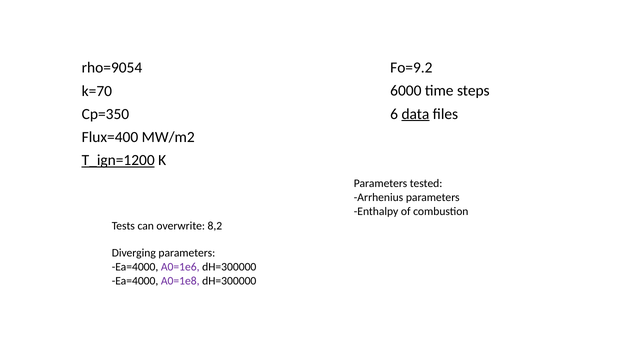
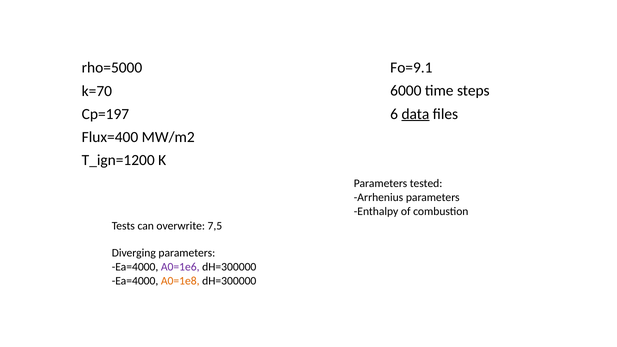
rho=9054: rho=9054 -> rho=5000 (112, 68)
Fo=9.2: Fo=9.2 -> Fo=9.1 (411, 68)
Cp=350: Cp=350 -> Cp=197 (105, 114)
T_ign=1200 underline: present -> none (118, 160)
8,2: 8,2 -> 7,5 (215, 226)
A0=1e8 colour: purple -> orange (180, 281)
